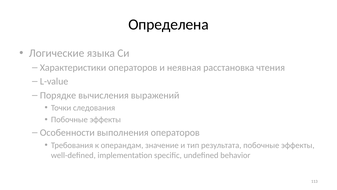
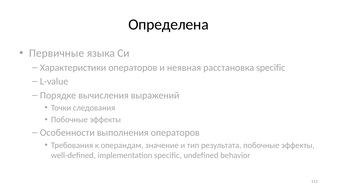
Логические: Логические -> Первичные (57, 53)
расстановка чтения: чтения -> specific (271, 68)
